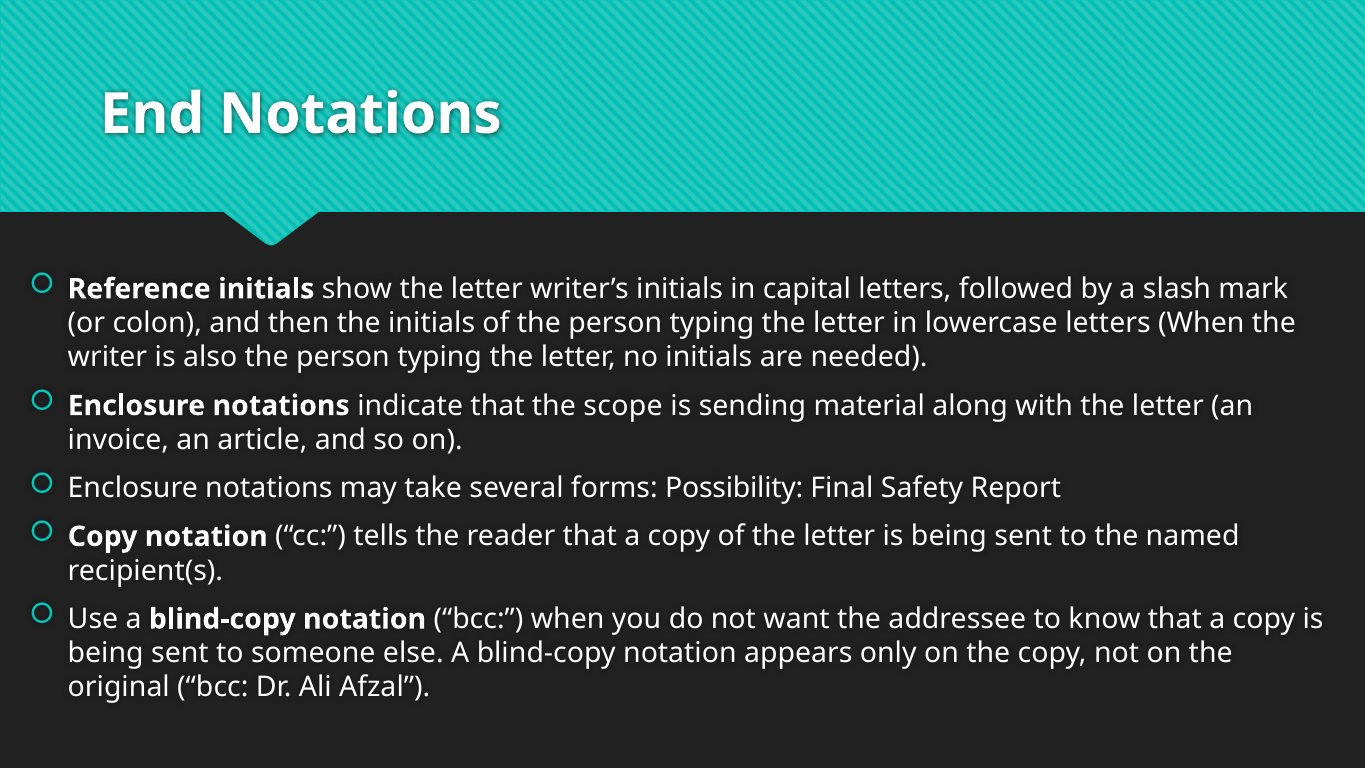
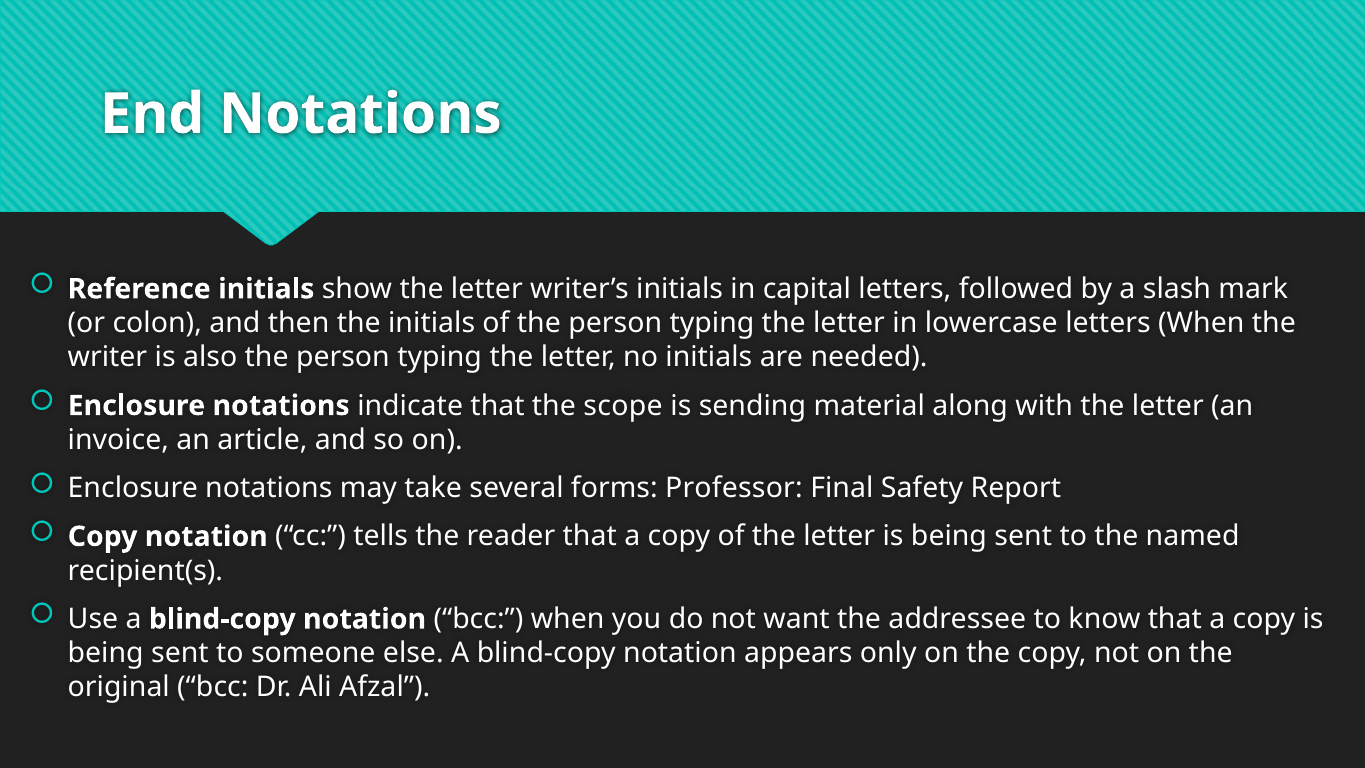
Possibility: Possibility -> Professor (734, 488)
